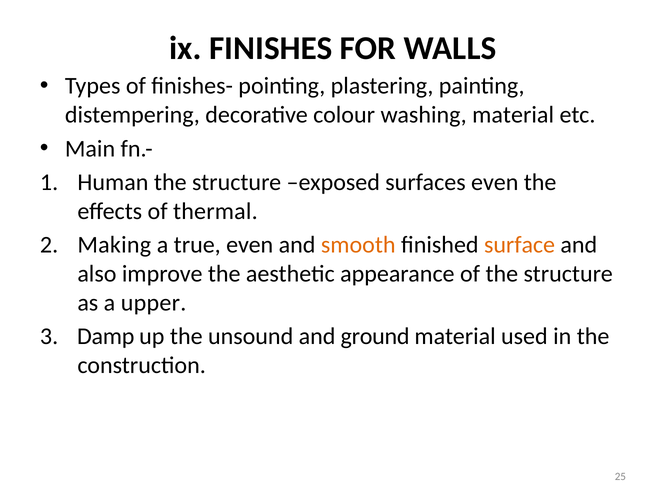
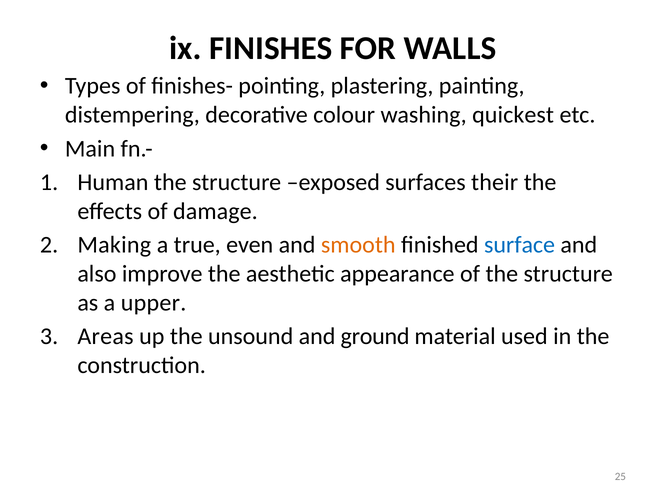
washing material: material -> quickest (513, 115)
surfaces even: even -> their (495, 182)
thermal: thermal -> damage (215, 211)
surface colour: orange -> blue (520, 245)
Damp: Damp -> Areas (106, 337)
